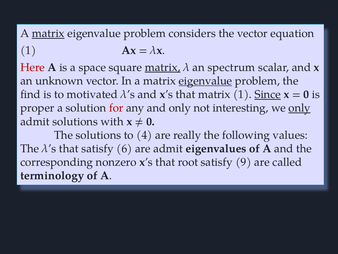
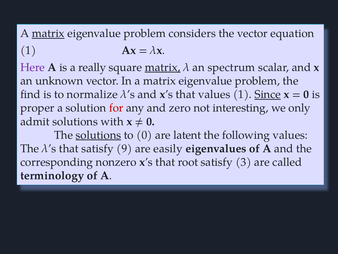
Here colour: red -> purple (33, 67)
space: space -> really (92, 67)
eigenvalue underline: present -> none (205, 81)
motivated: motivated -> normalize (92, 94)
that matrix: matrix -> values (214, 94)
and only: only -> zero (180, 108)
only underline: present -> none (299, 108)
solutions underline: none -> present (98, 135)
to 4: 4 -> 0 (144, 135)
really: really -> latent (187, 135)
6: 6 -> 9 (124, 148)
are admit: admit -> easily (168, 148)
9: 9 -> 3 (243, 162)
